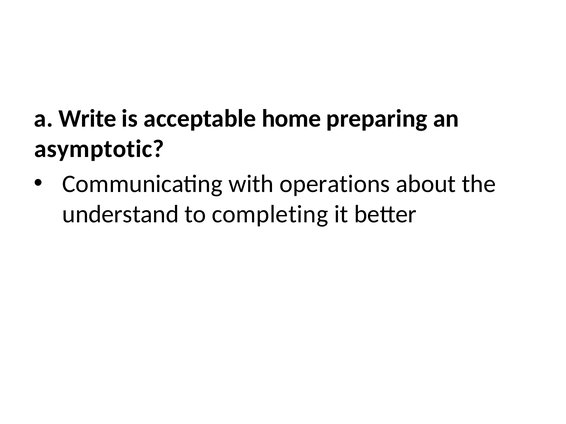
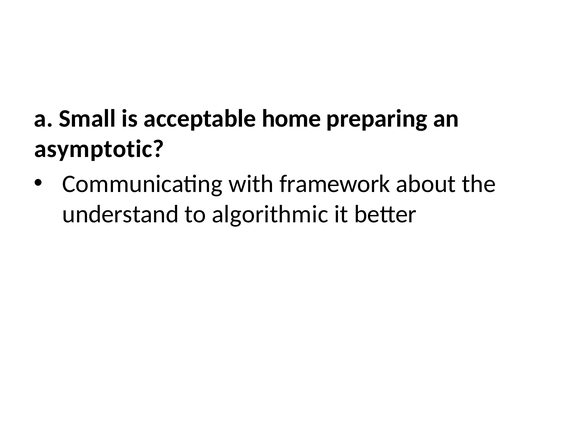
Write: Write -> Small (87, 119)
operations: operations -> framework (335, 184)
completing: completing -> algorithmic (270, 214)
